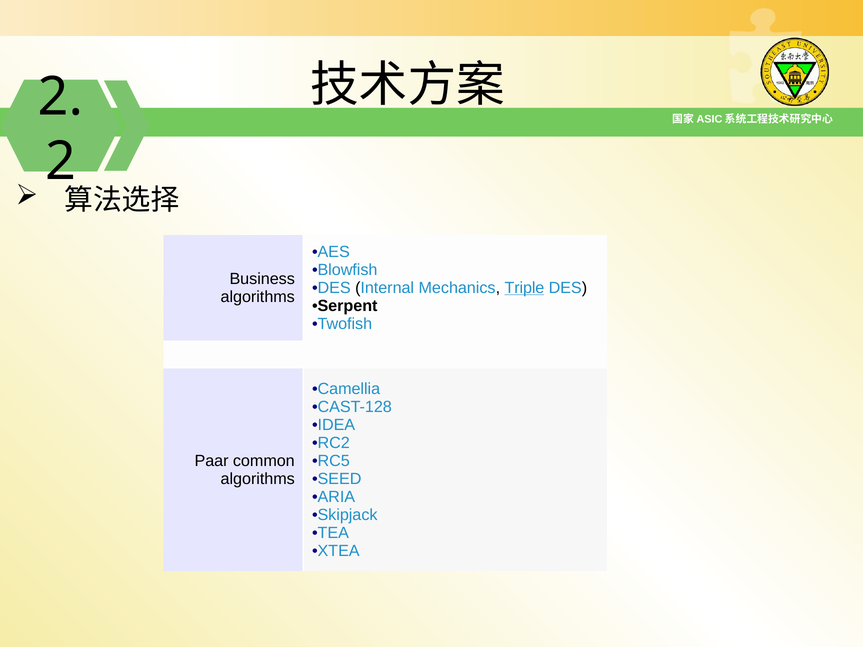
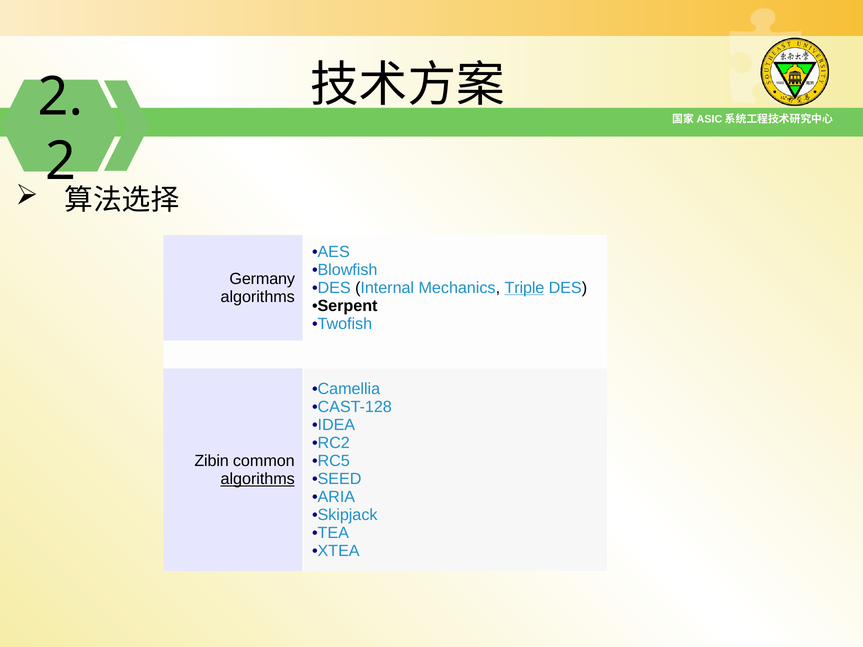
Business: Business -> Germany (262, 279)
Paar: Paar -> Zibin (212, 461)
algorithms underline: none -> present (258, 479)
